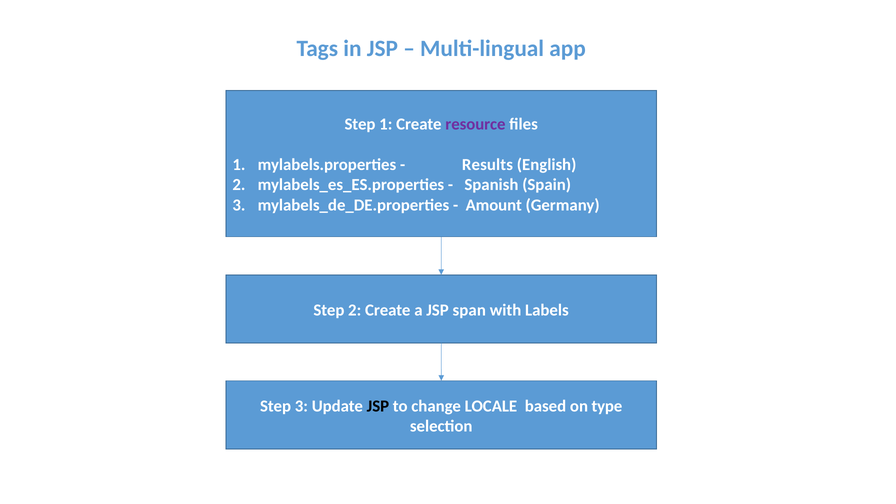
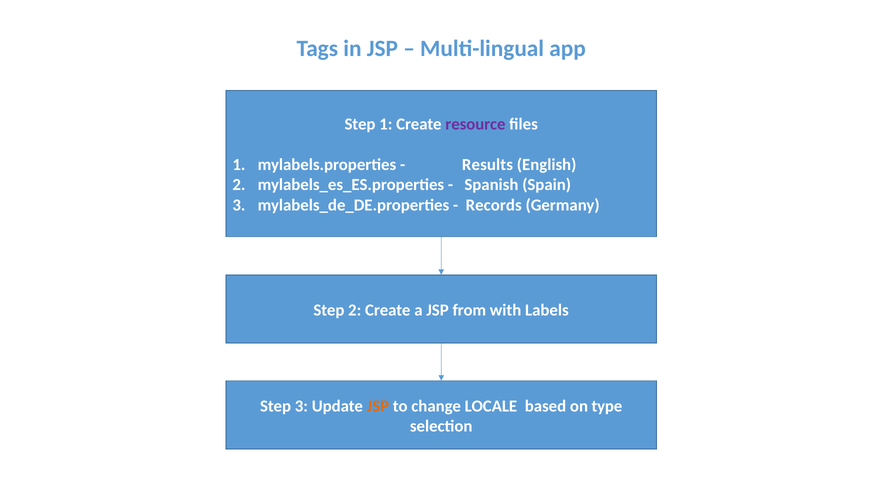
Amount: Amount -> Records (494, 205)
span: span -> from (469, 310)
JSP colour: black -> orange (378, 406)
